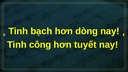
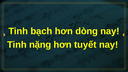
công: công -> nặng (40, 45)
